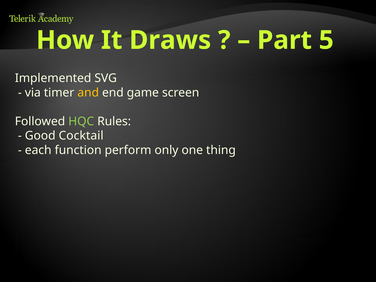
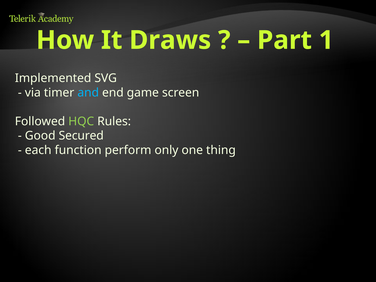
5: 5 -> 1 (326, 40)
and colour: yellow -> light blue (88, 93)
Cocktail: Cocktail -> Secured (81, 136)
